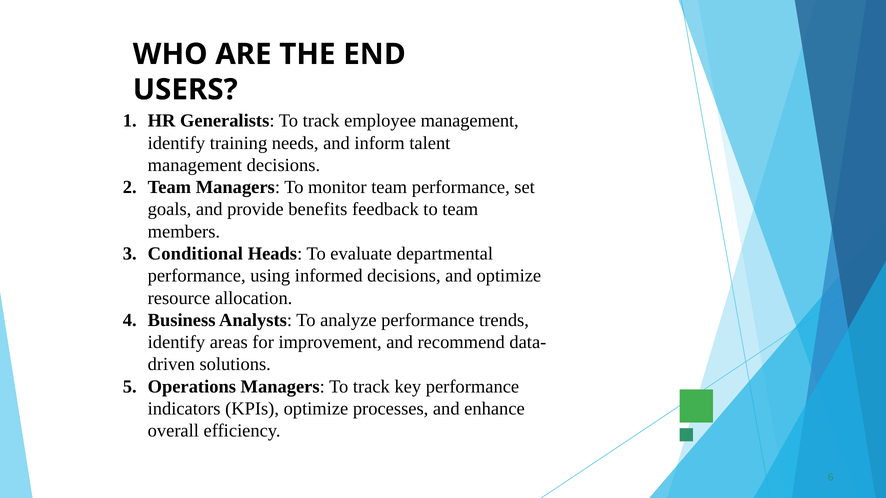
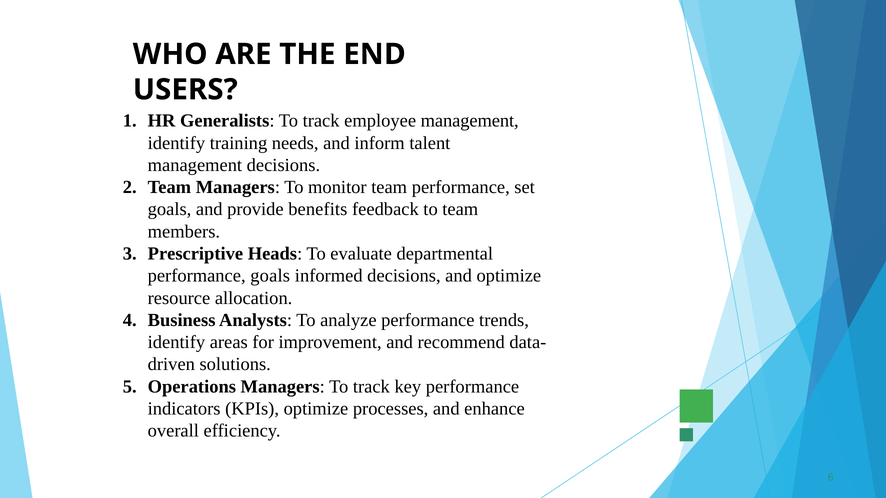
Conditional: Conditional -> Prescriptive (195, 254)
performance using: using -> goals (270, 276)
